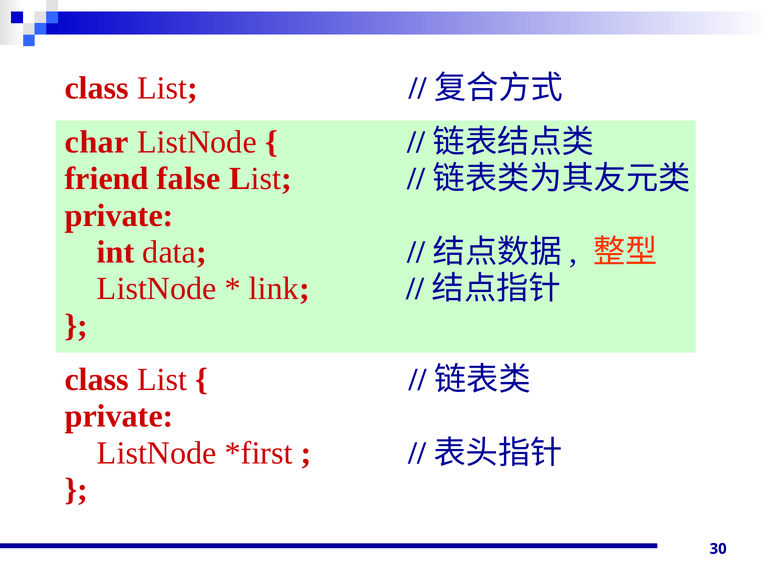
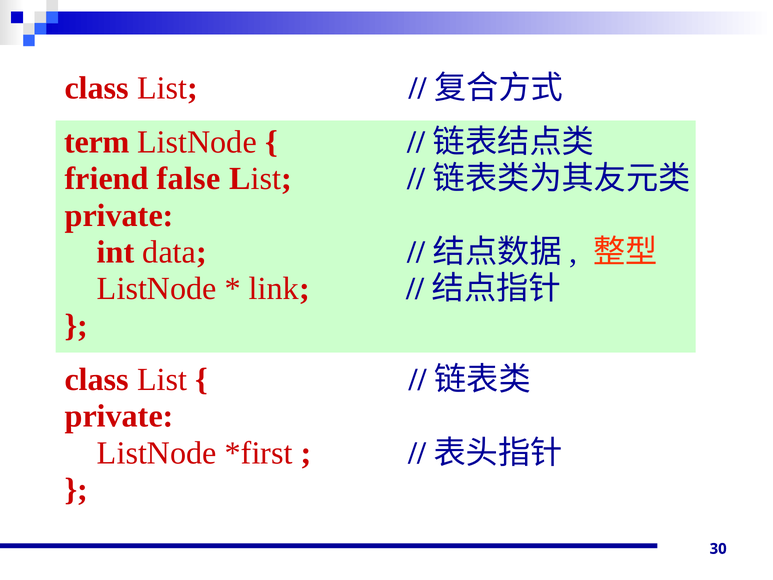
char: char -> term (97, 142)
